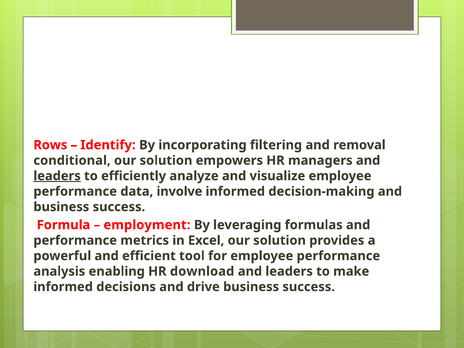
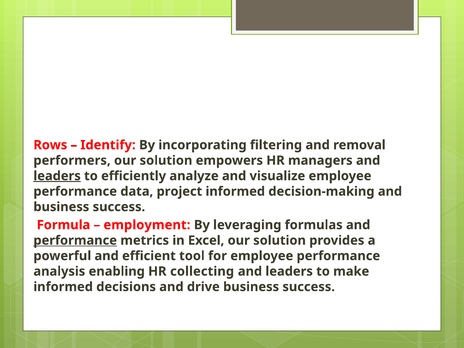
conditional: conditional -> performers (72, 160)
involve: involve -> project (179, 191)
performance underline: none -> present (75, 240)
download: download -> collecting (202, 271)
